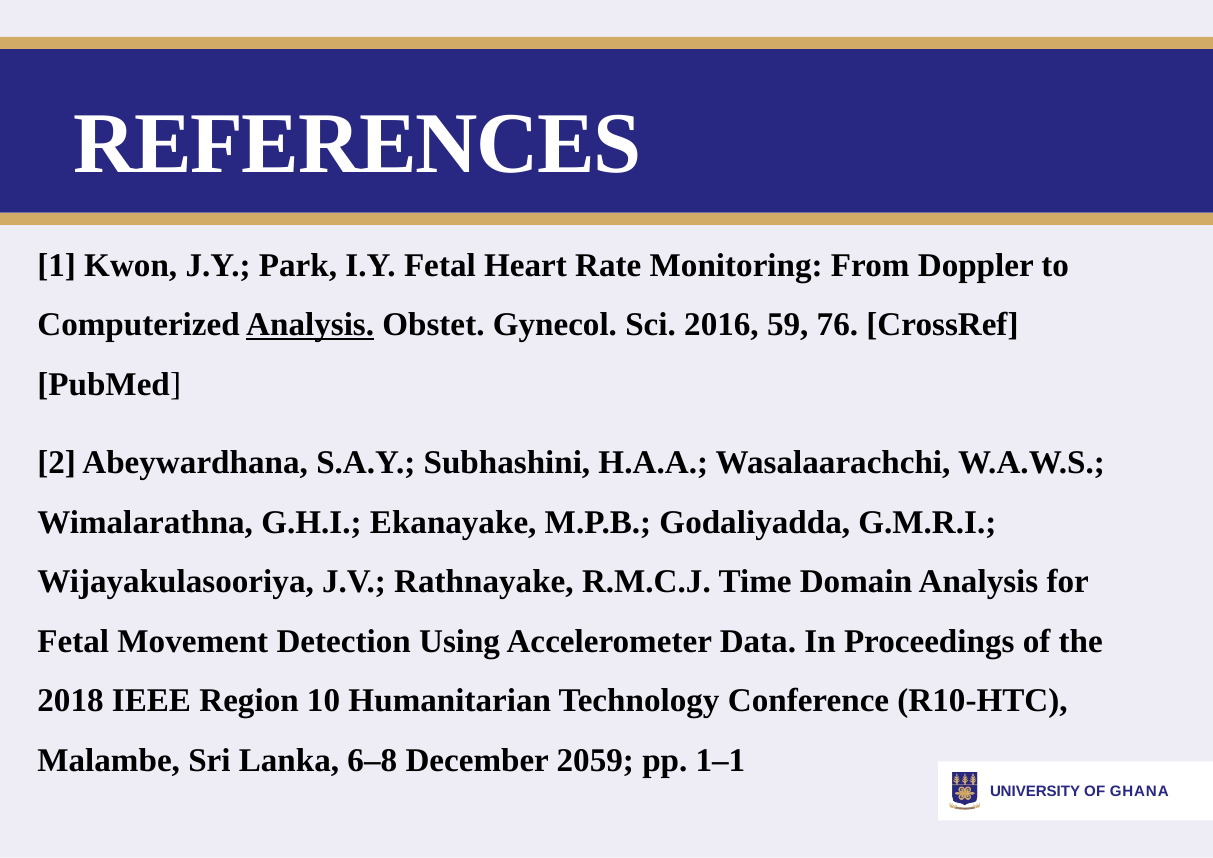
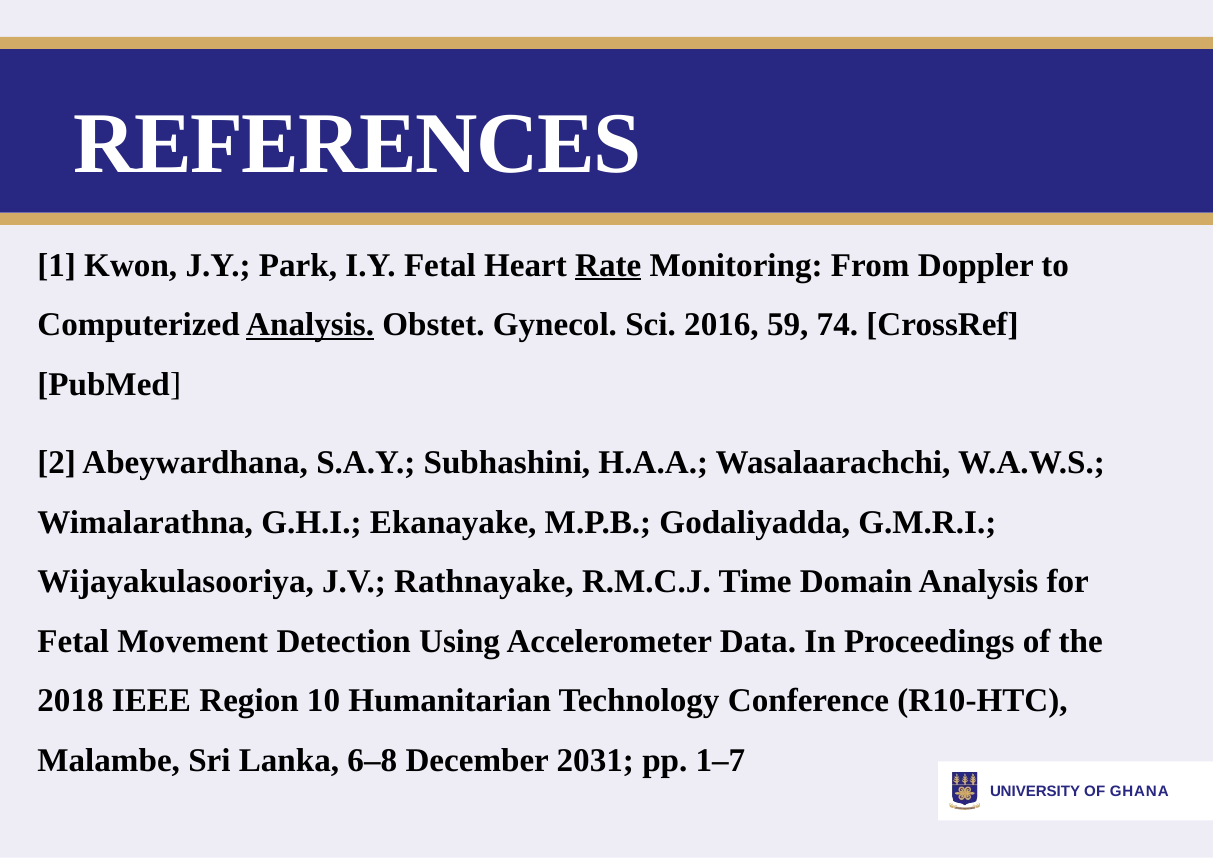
Rate underline: none -> present (608, 265)
76: 76 -> 74 (837, 325)
2059: 2059 -> 2031 (595, 760)
1–1: 1–1 -> 1–7 (720, 760)
